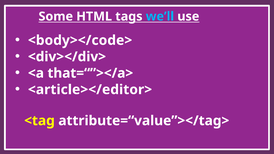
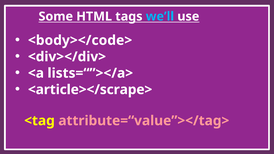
that=“”></a>: that=“”></a> -> lists=“”></a> (90, 73)
<article></editor>: <article></editor> -> <article></scrape> (90, 90)
attribute=“value”></tag> colour: white -> pink (144, 121)
